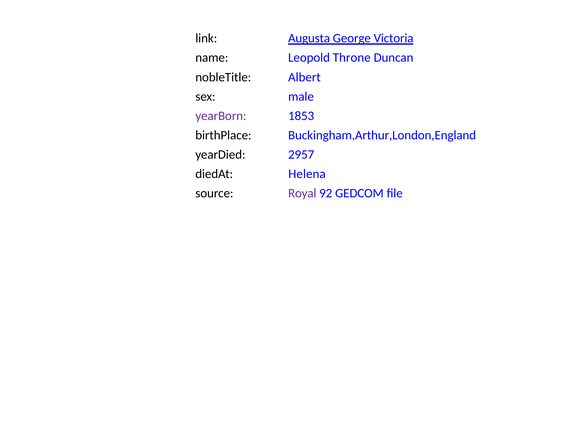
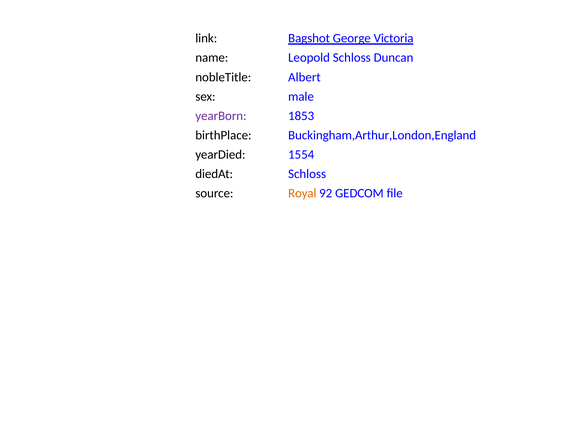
Augusta: Augusta -> Bagshot (309, 38)
Leopold Throne: Throne -> Schloss (352, 58)
2957: 2957 -> 1554 (301, 155)
diedAt Helena: Helena -> Schloss (307, 174)
Royal colour: purple -> orange (302, 193)
